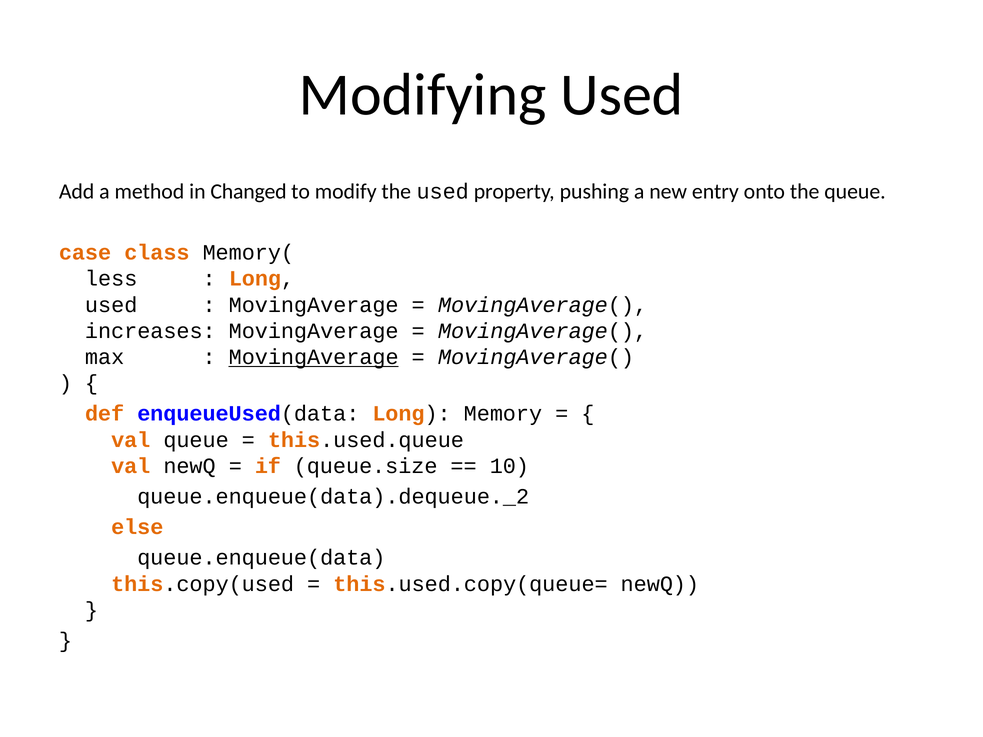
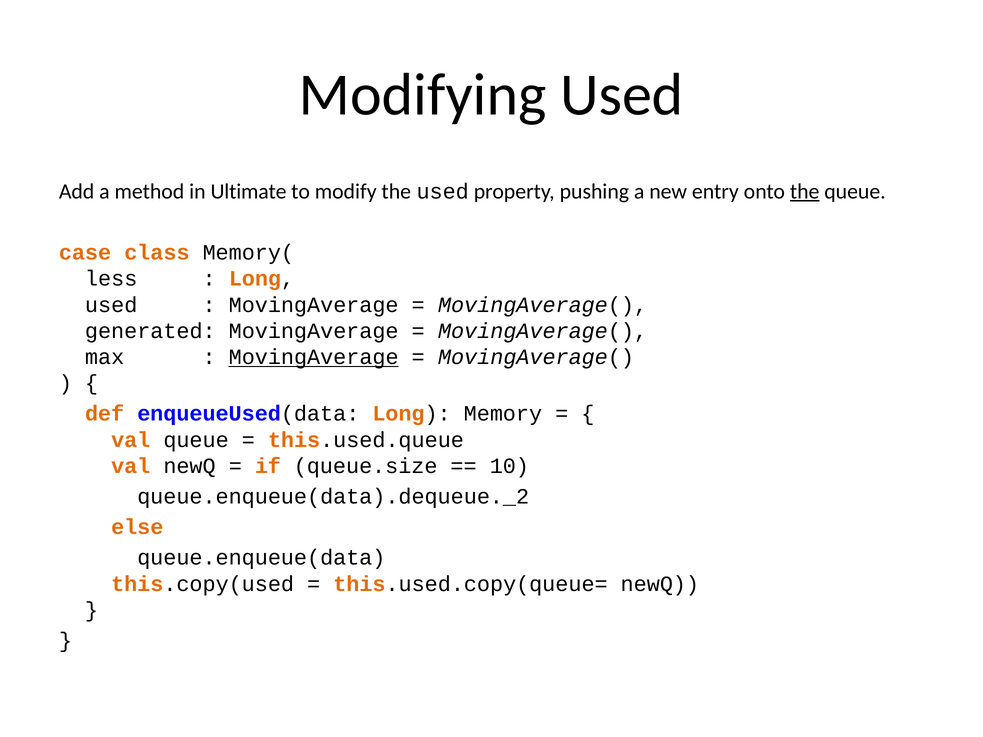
Changed: Changed -> Ultimate (249, 192)
the underline: none -> present (805, 192)
increases: increases -> generated (150, 331)
